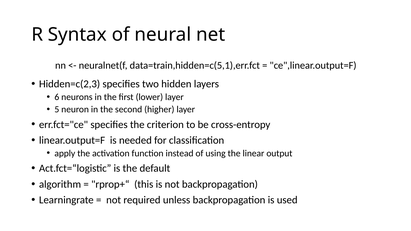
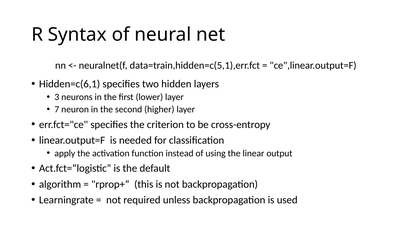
Hidden=c(2,3: Hidden=c(2,3 -> Hidden=c(6,1 (70, 84)
6: 6 -> 3 (57, 97)
5: 5 -> 7 (57, 109)
